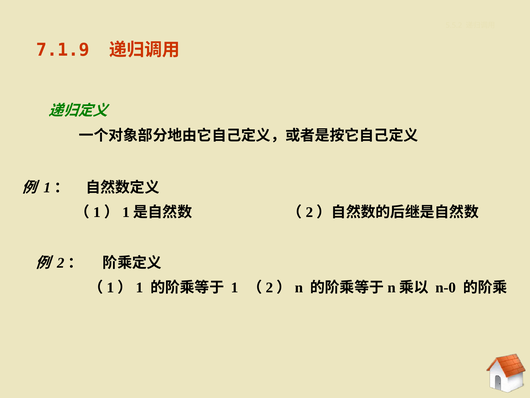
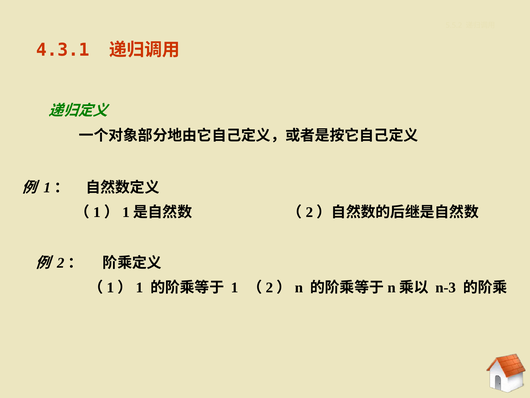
7.1.9: 7.1.9 -> 4.3.1 (63, 50)
n-0: n-0 -> n-3 (446, 287)
